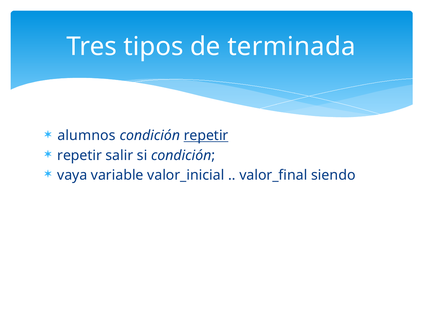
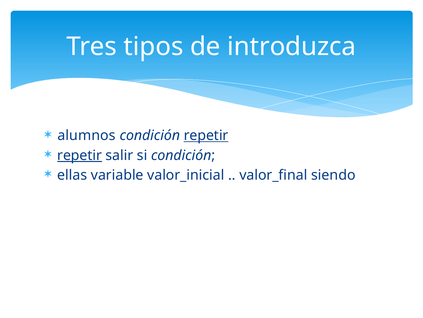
terminada: terminada -> introduzca (292, 46)
repetir underline: none -> present (80, 155)
vaya: vaya -> ellas (72, 175)
